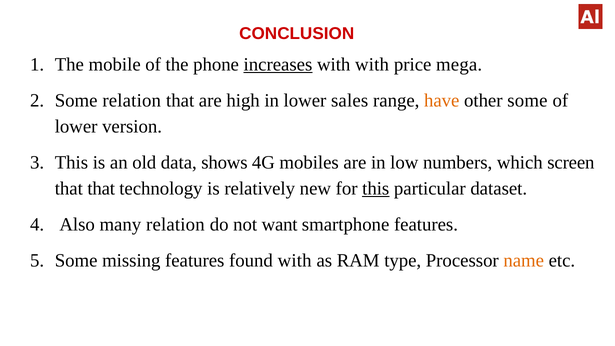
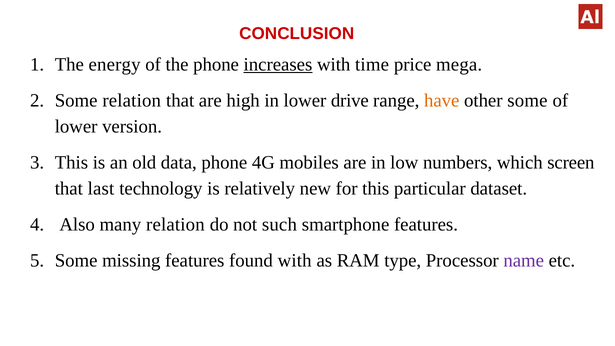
mobile: mobile -> energy (115, 64)
with with: with -> time (372, 64)
sales: sales -> drive (350, 100)
data shows: shows -> phone (224, 163)
that that: that -> last (101, 188)
this underline: present -> none (376, 188)
want: want -> such (279, 225)
name colour: orange -> purple (524, 261)
